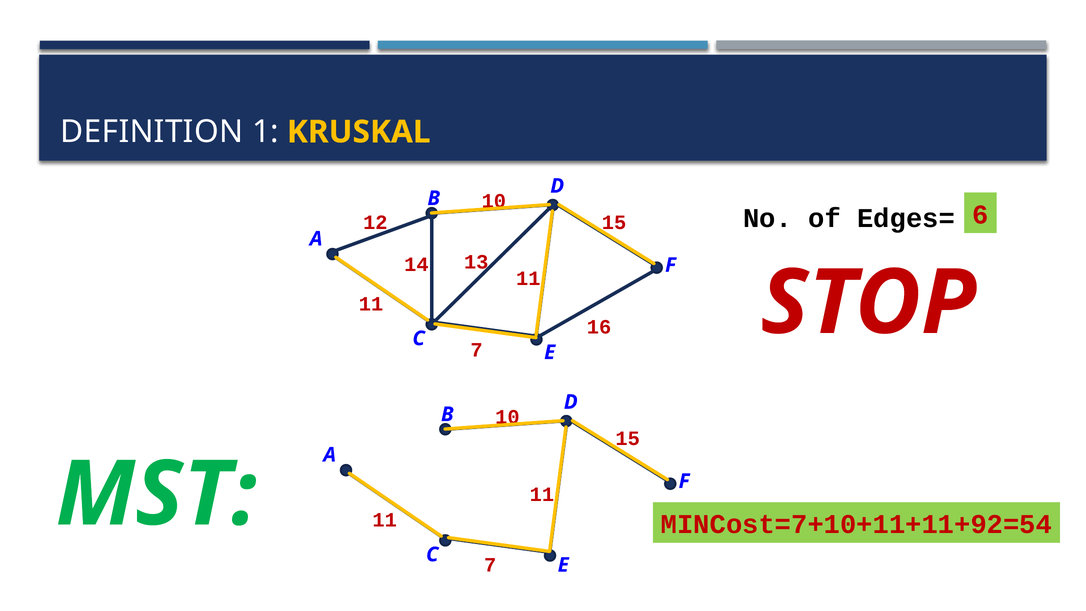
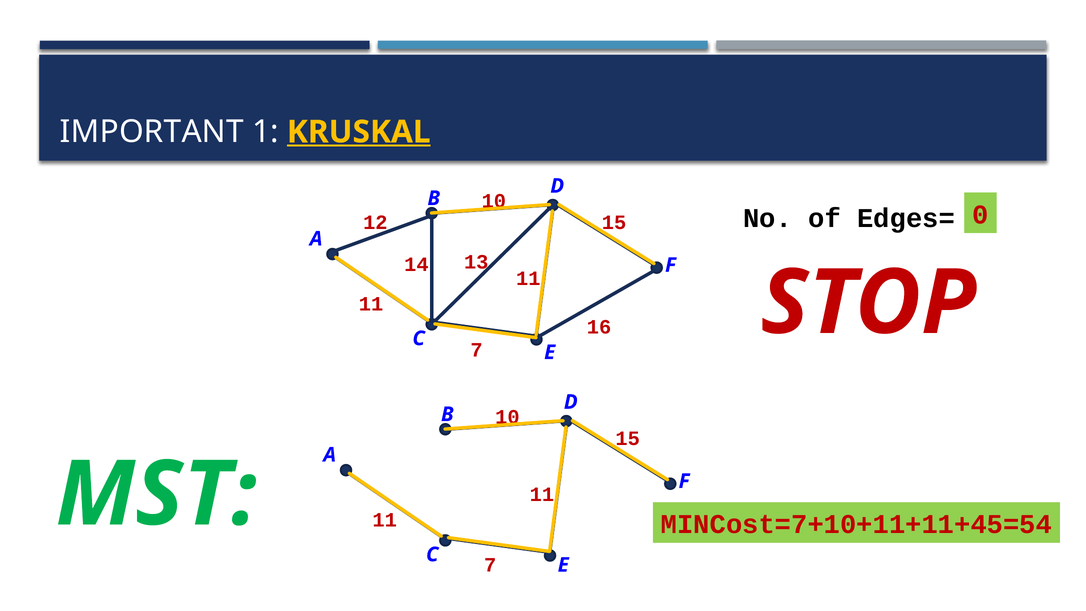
DEFINITION: DEFINITION -> IMPORTANT (152, 132)
KRUSKAL underline: none -> present (359, 132)
6: 6 -> 0 (980, 215)
MINCost=7+10+11+11+92=54: MINCost=7+10+11+11+92=54 -> MINCost=7+10+11+11+45=54 (856, 524)
